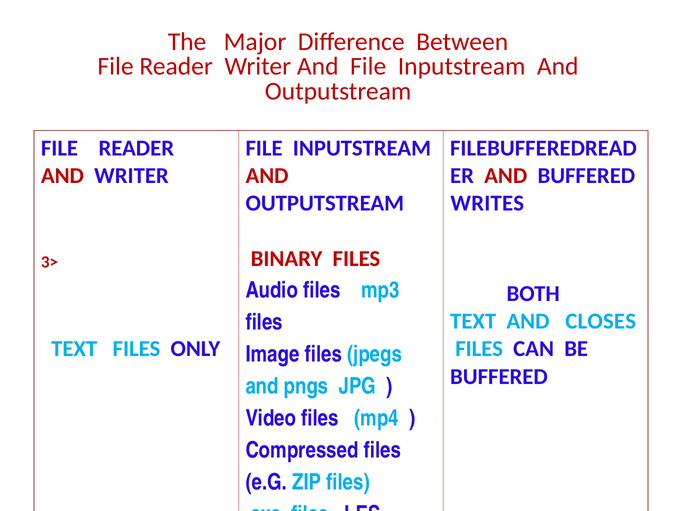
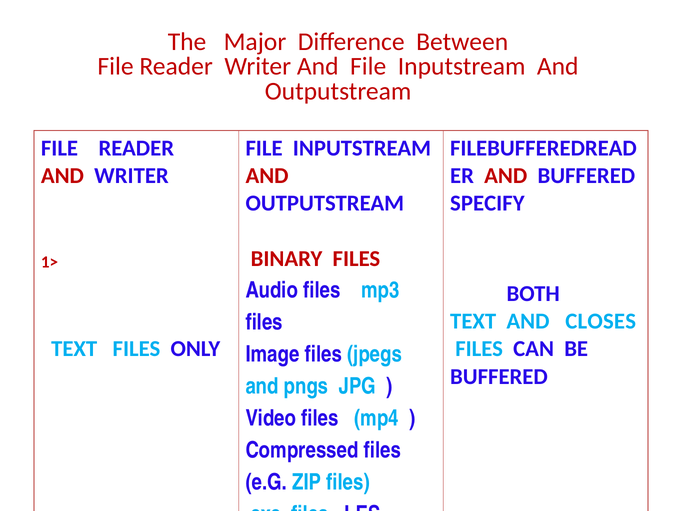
WRITES: WRITES -> SPECIFY (487, 204)
3>: 3> -> 1> (49, 263)
